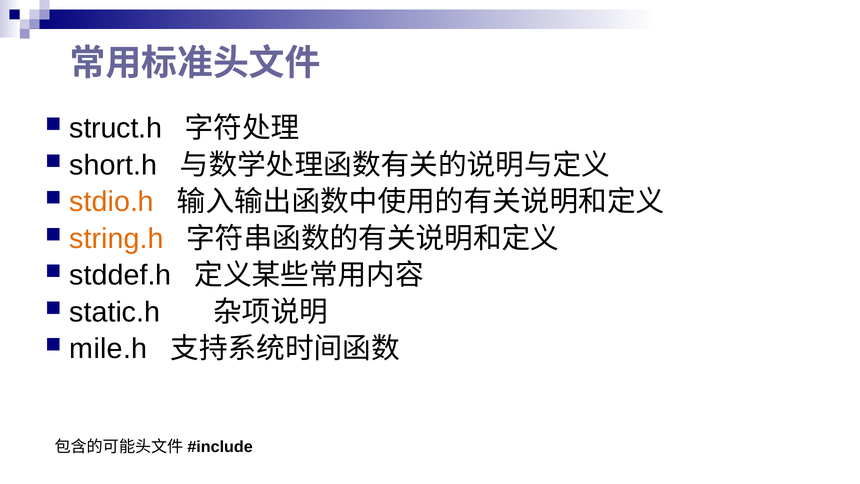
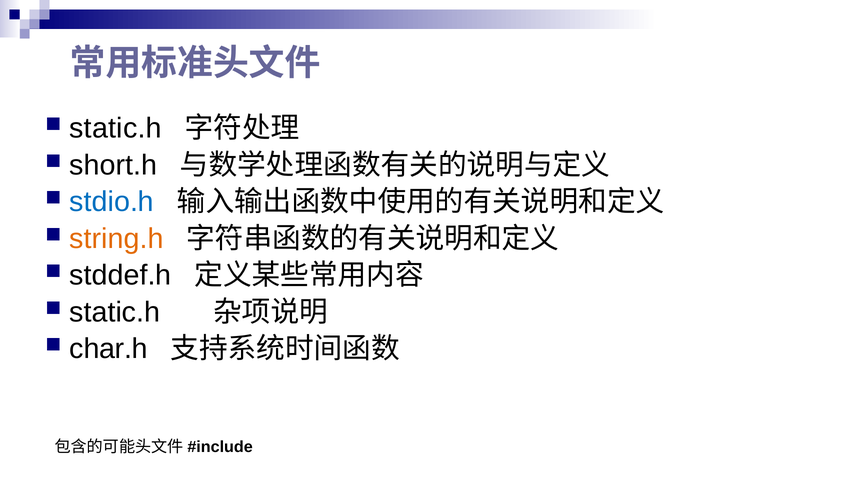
struct.h: struct.h -> static.h (116, 128)
stdio.h colour: orange -> blue (112, 202)
mile.h: mile.h -> char.h (109, 349)
